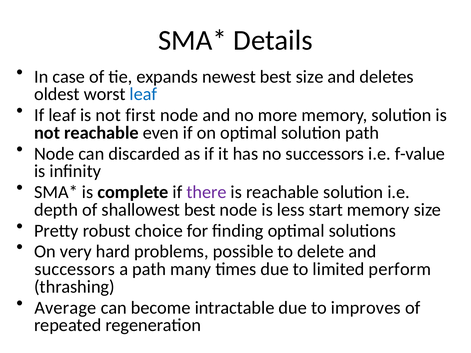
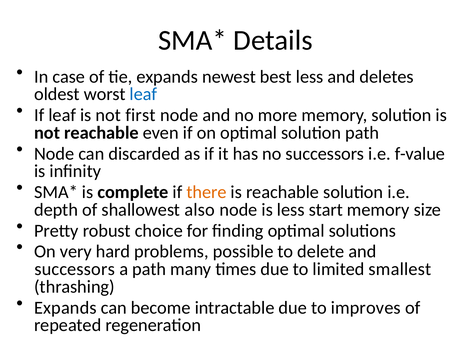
best size: size -> less (310, 77)
there colour: purple -> orange (207, 192)
shallowest best: best -> also (200, 210)
perform: perform -> smallest (400, 269)
Average: Average -> Expands (65, 308)
